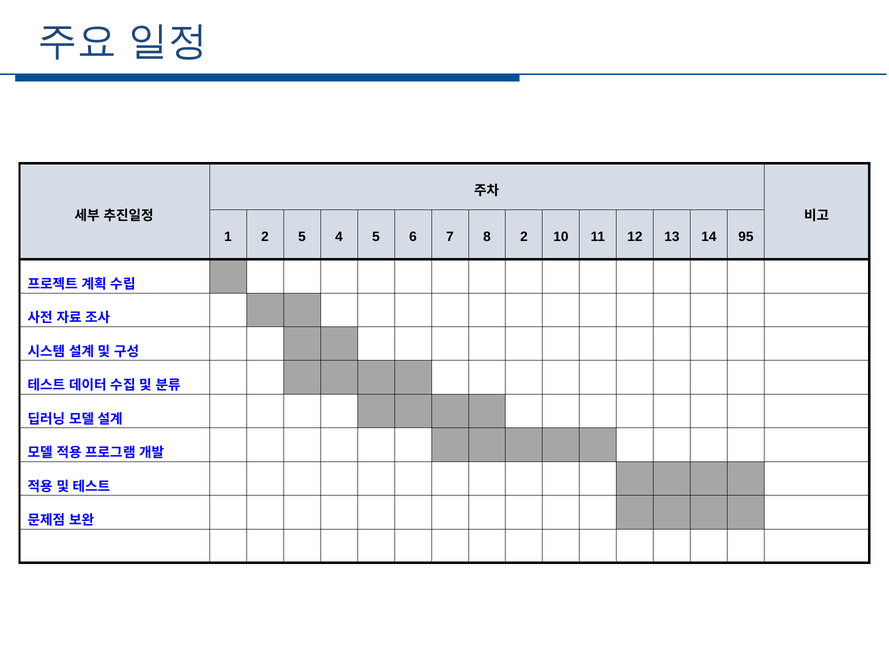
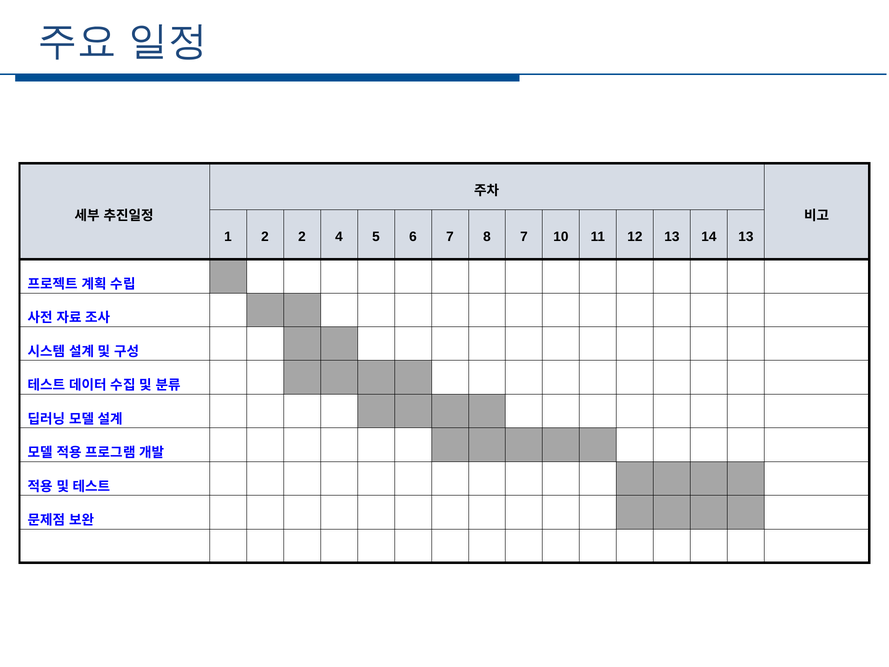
2 5: 5 -> 2 (302, 237)
8 2: 2 -> 7 (524, 237)
14 95: 95 -> 13 (746, 237)
